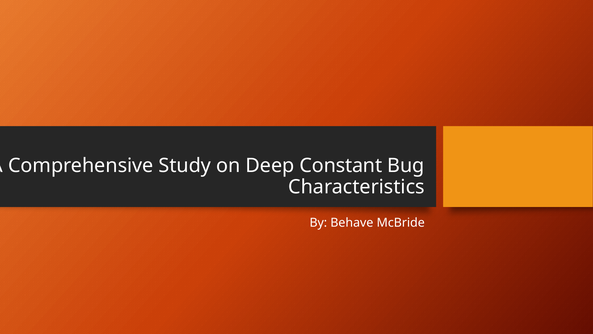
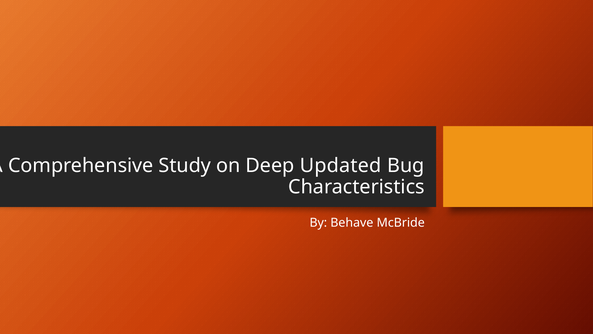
Constant: Constant -> Updated (341, 165)
